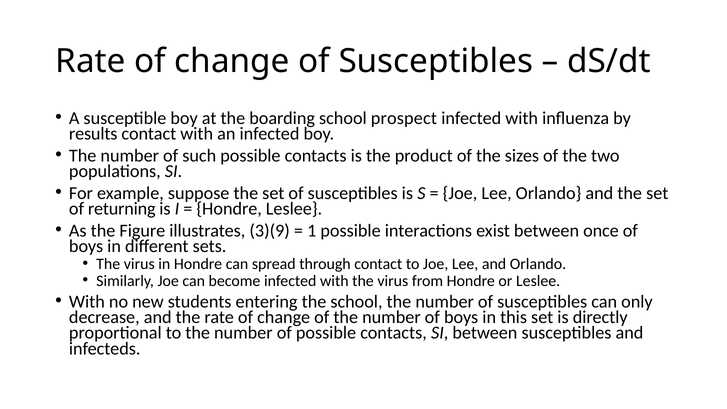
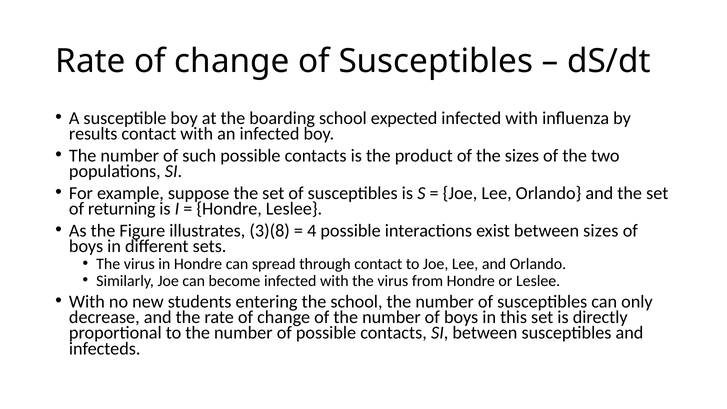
prospect: prospect -> expected (404, 118)
3)(9: 3)(9 -> 3)(8 (270, 231)
1: 1 -> 4 (312, 231)
between once: once -> sizes (601, 231)
